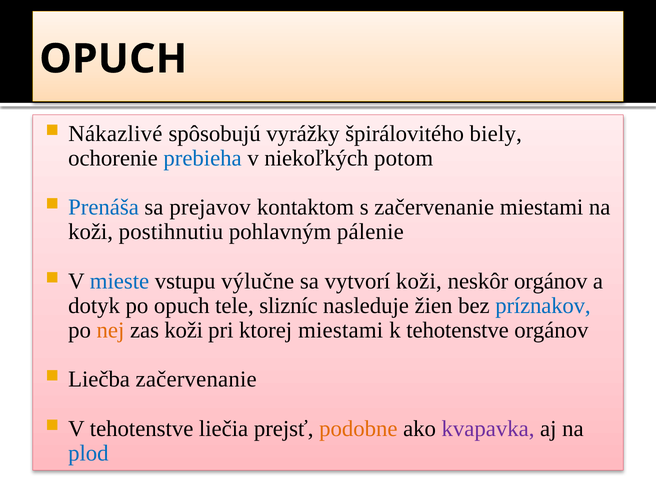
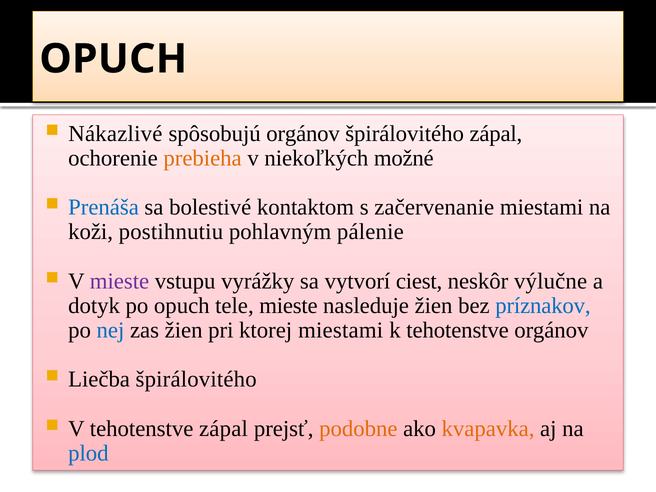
spôsobujú vyrážky: vyrážky -> orgánov (303, 133)
špirálovitého biely: biely -> zápal (496, 133)
prebieha colour: blue -> orange (203, 158)
potom: potom -> možné (404, 158)
prejavov: prejavov -> bolestivé (210, 207)
mieste colour: blue -> purple (119, 281)
výlučne: výlučne -> vyrážky (258, 281)
vytvorí koži: koži -> ciest (419, 281)
neskôr orgánov: orgánov -> výlučne (551, 281)
tele slizníc: slizníc -> mieste (289, 306)
nej colour: orange -> blue (110, 330)
zas koži: koži -> žien (184, 330)
Liečba začervenanie: začervenanie -> špirálovitého (196, 379)
tehotenstve liečia: liečia -> zápal (223, 429)
kvapavka colour: purple -> orange (488, 429)
